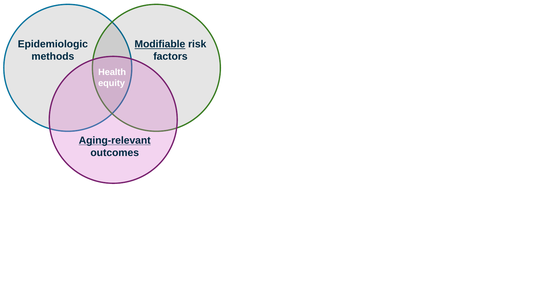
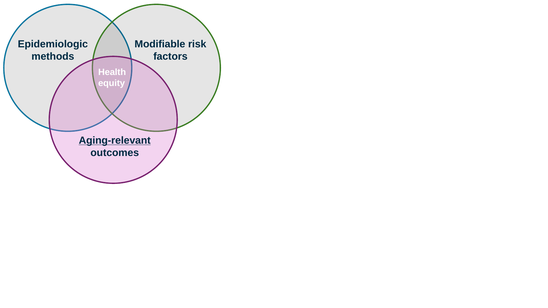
Modifiable underline: present -> none (160, 44)
